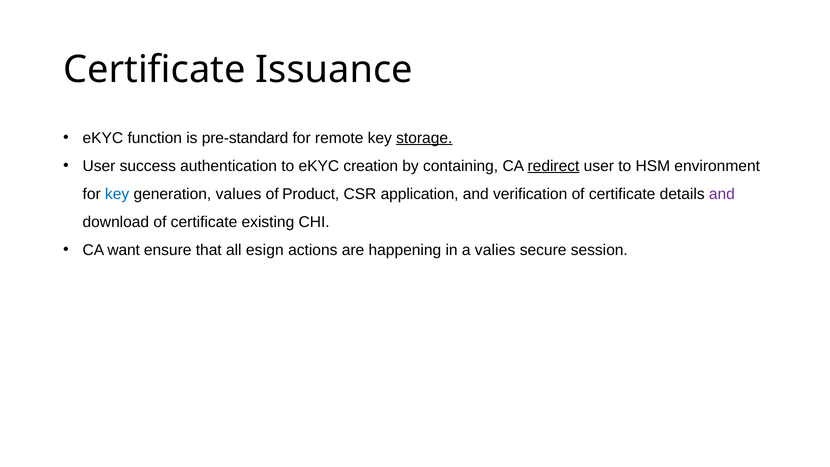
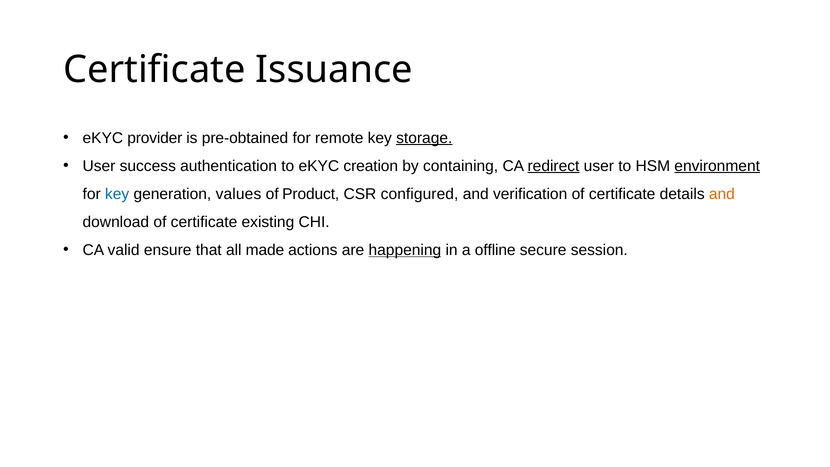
function: function -> provider (155, 138)
pre-standard: pre-standard -> pre-obtained (245, 138)
environment underline: none -> present (717, 166)
application: application -> configured (420, 194)
and colour: purple -> orange (722, 194)
want: want -> valid (124, 250)
esign: esign -> made (265, 250)
happening underline: none -> present (405, 250)
valies: valies -> offline (495, 250)
